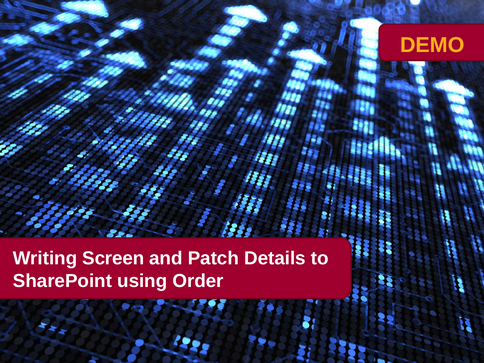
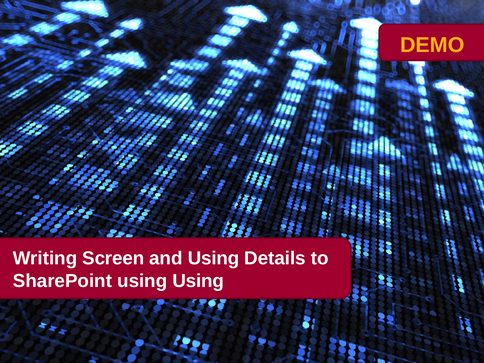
and Patch: Patch -> Using (213, 258)
using Order: Order -> Using (198, 281)
